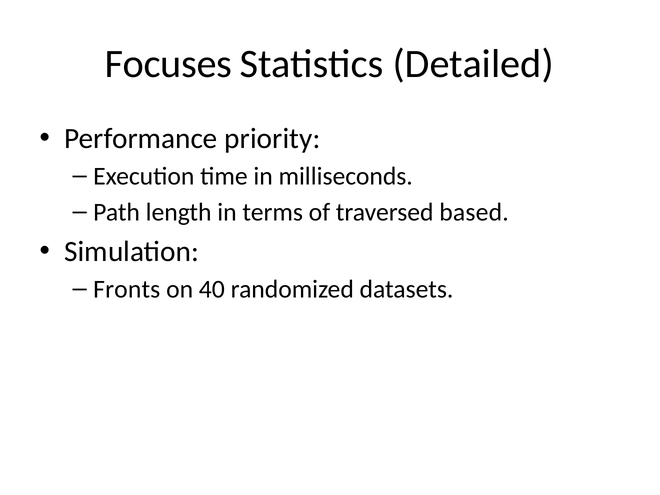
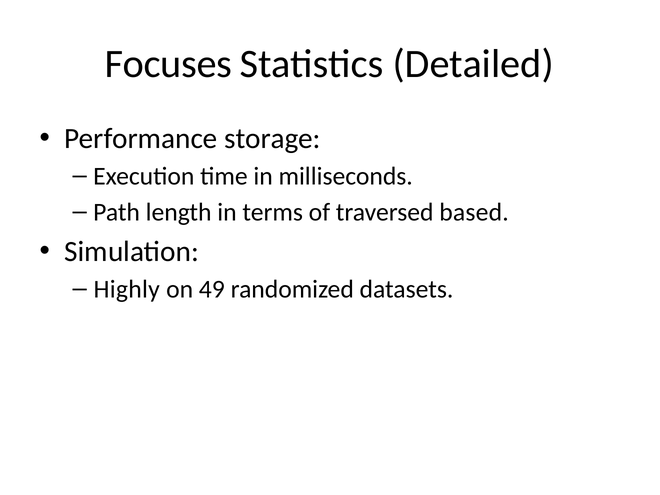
priority: priority -> storage (272, 138)
Fronts: Fronts -> Highly (127, 289)
40: 40 -> 49 (212, 289)
